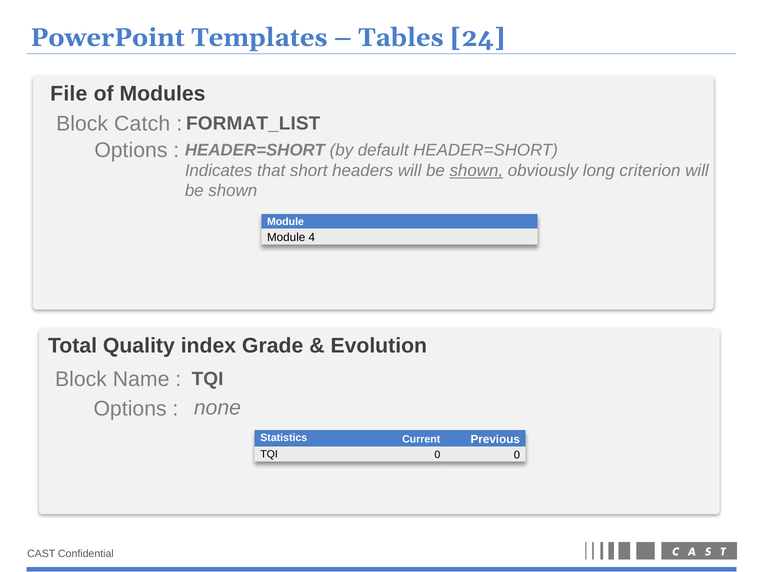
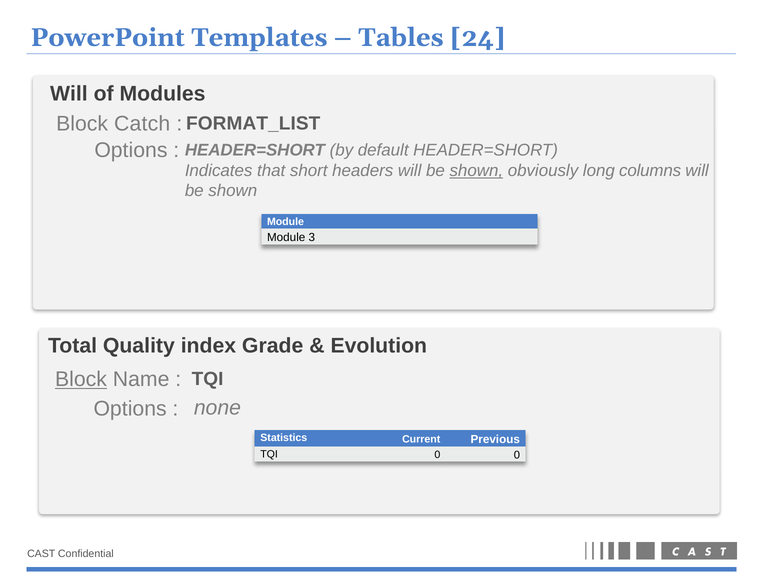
File: File -> Will (69, 94)
criterion: criterion -> columns (650, 171)
4: 4 -> 3 (312, 237)
Block underline: none -> present (81, 380)
